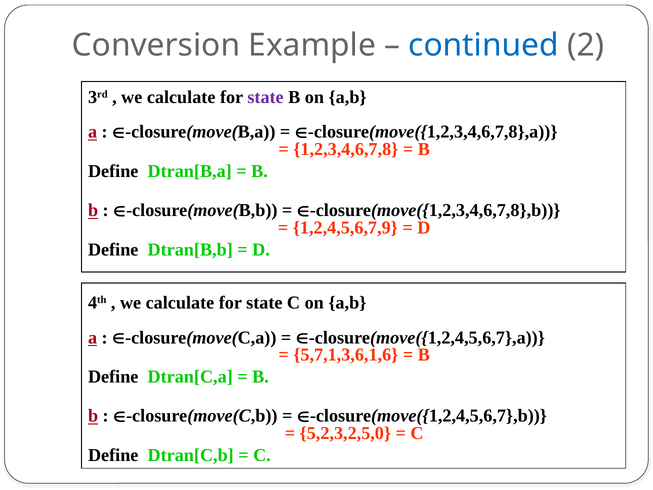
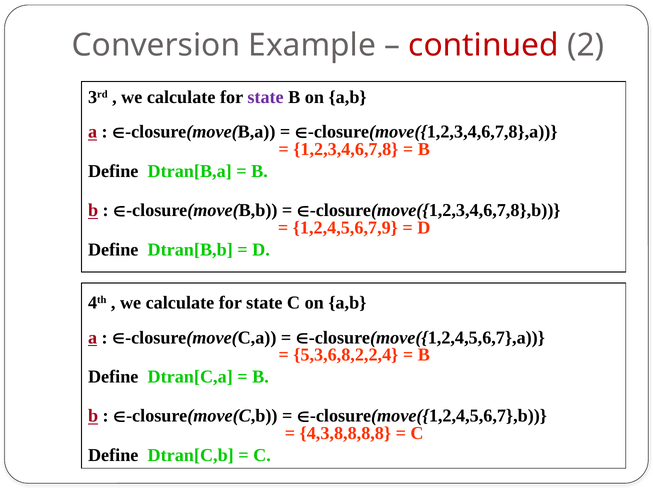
continued colour: blue -> red (484, 45)
5,7,1,3,6,1,6: 5,7,1,3,6,1,6 -> 5,3,6,8,2,2,4 (346, 355)
5,2,3,2,5,0: 5,2,3,2,5,0 -> 4,3,8,8,8,8 (345, 433)
